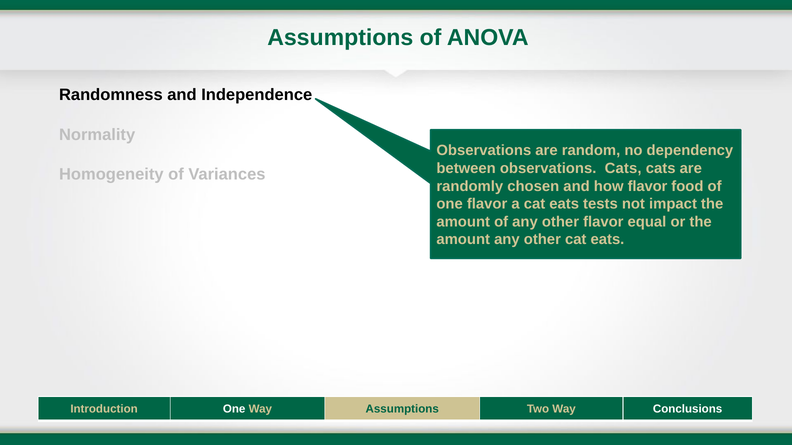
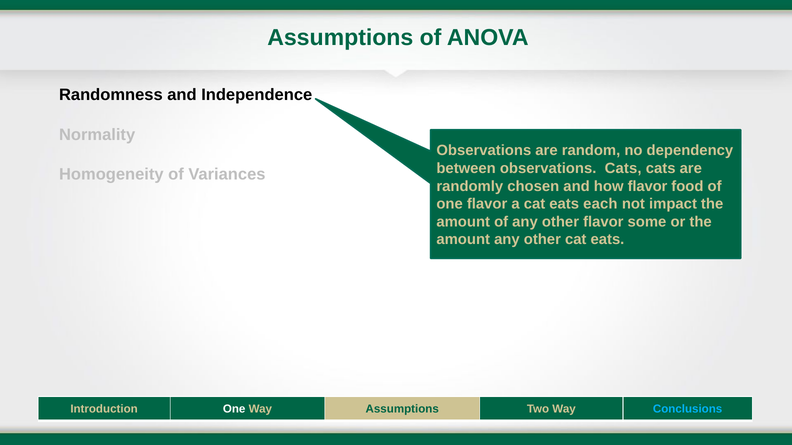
tests: tests -> each (600, 204)
equal: equal -> some (647, 222)
Conclusions colour: white -> light blue (688, 409)
